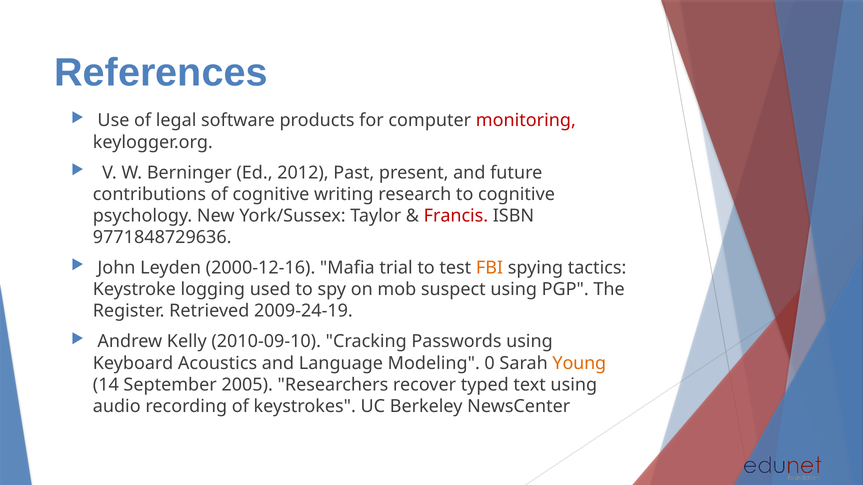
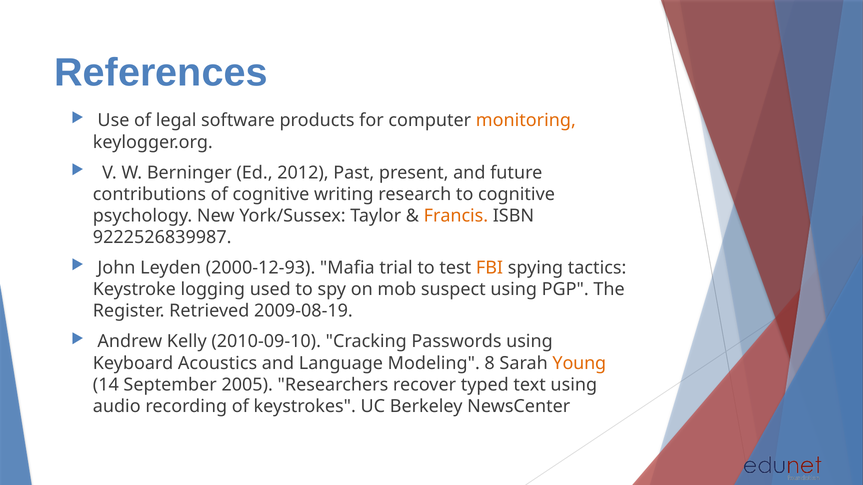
monitoring colour: red -> orange (526, 121)
Francis colour: red -> orange (456, 216)
9771848729636: 9771848729636 -> 9222526839987 (162, 238)
2000-12-16: 2000-12-16 -> 2000-12-93 (261, 268)
2009-24-19: 2009-24-19 -> 2009-08-19 (303, 311)
0: 0 -> 8 (490, 363)
